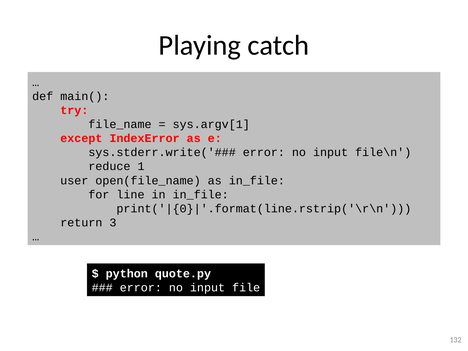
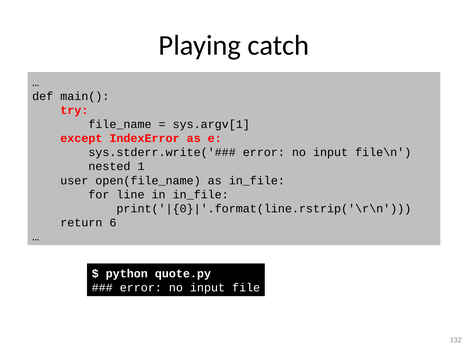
reduce: reduce -> nested (109, 166)
3: 3 -> 6 (113, 223)
